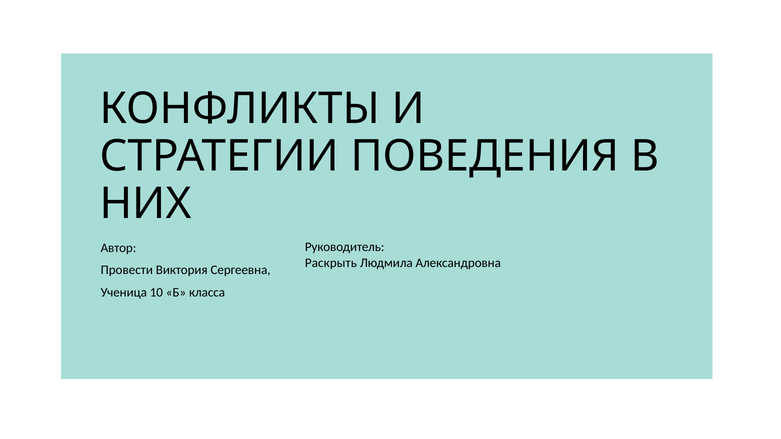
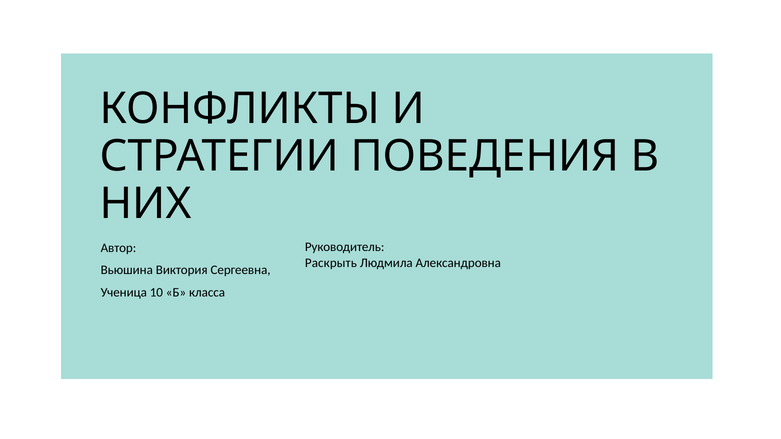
Провести: Провести -> Вьюшина (127, 270)
